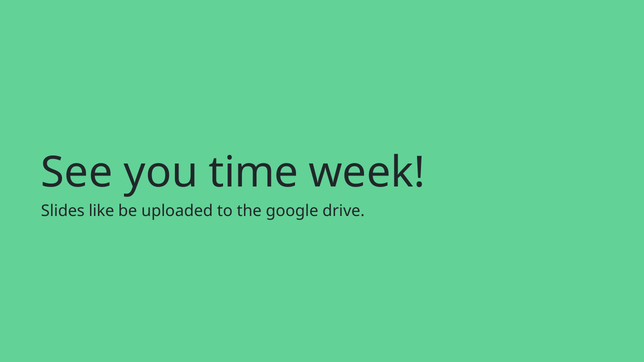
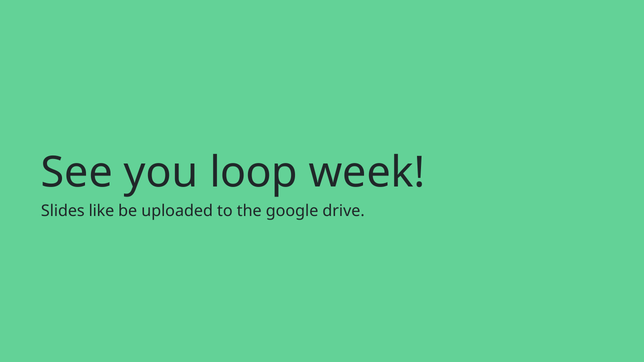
time: time -> loop (254, 173)
